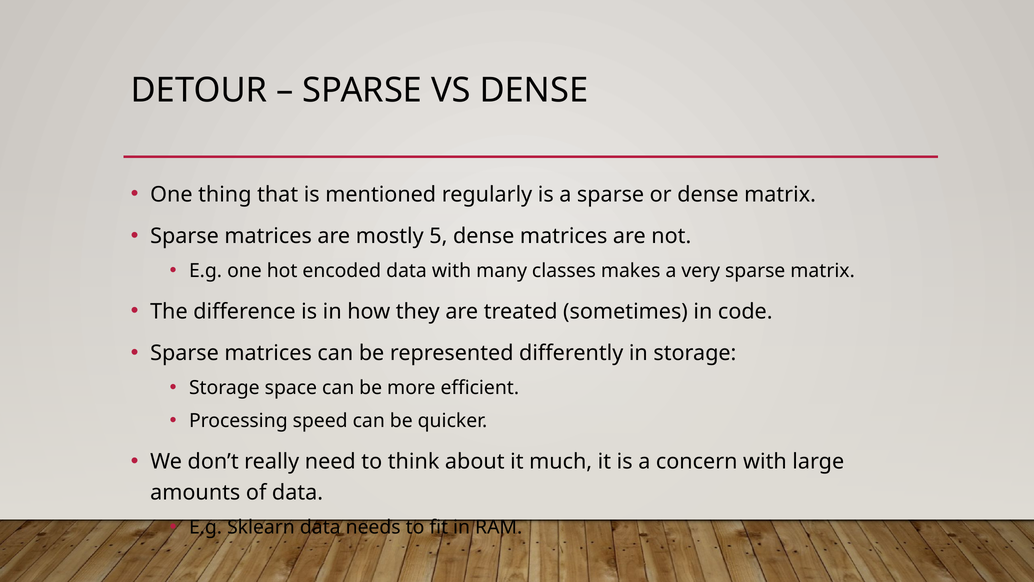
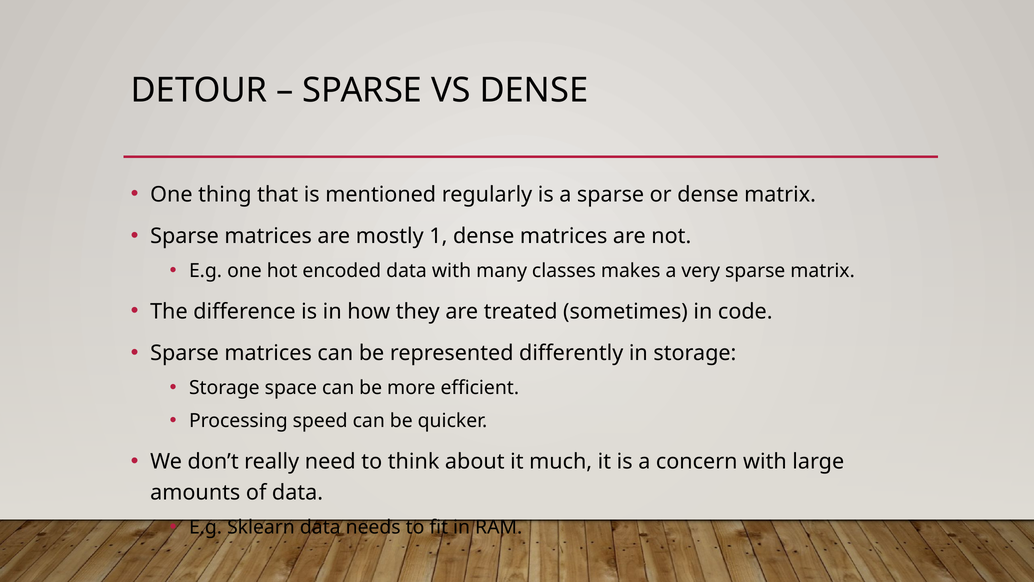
5: 5 -> 1 (438, 236)
